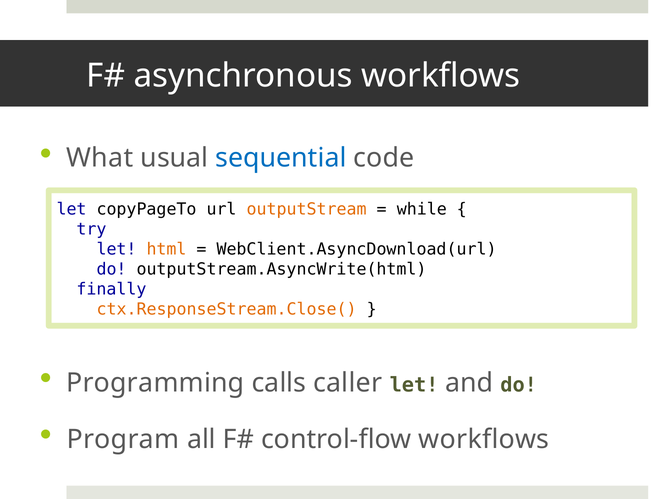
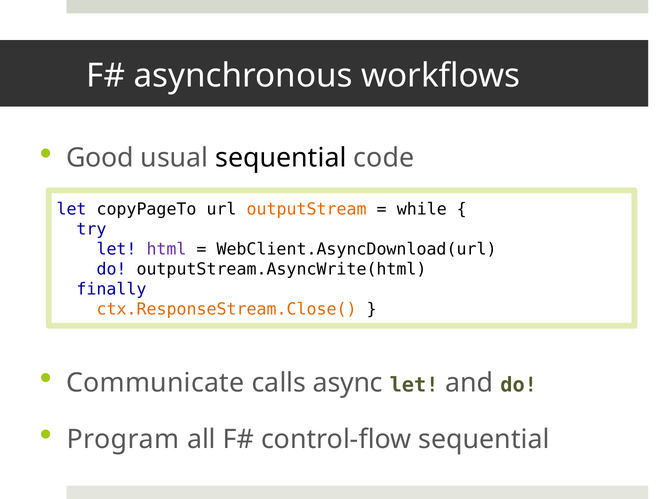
What: What -> Good (100, 158)
sequential colour: blue -> black (281, 158)
html colour: orange -> purple (166, 249)
Programming: Programming -> Communicate (155, 383)
caller: caller -> async (348, 383)
control-flow workflows: workflows -> sequential (484, 439)
